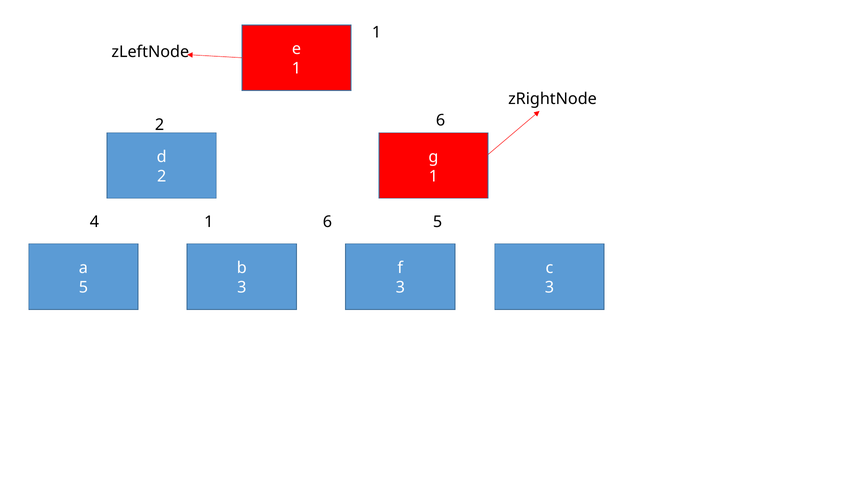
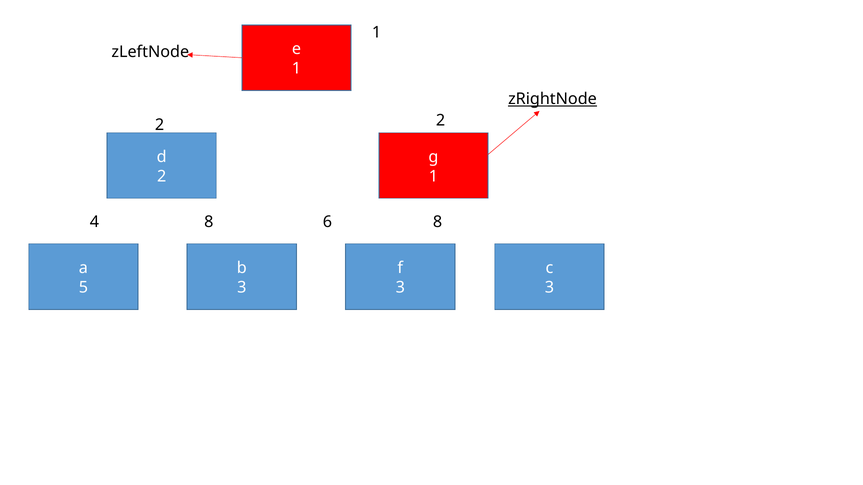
zRightNode underline: none -> present (552, 99)
2 6: 6 -> 2 (441, 121)
4 1: 1 -> 8 (209, 222)
6 5: 5 -> 8 (438, 222)
